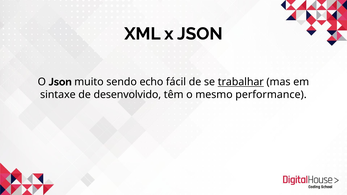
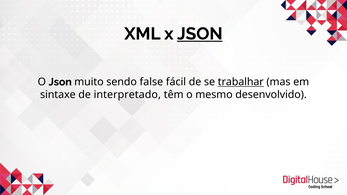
JSON underline: none -> present (200, 34)
echo: echo -> false (151, 82)
desenvolvido: desenvolvido -> interpretado (127, 95)
performance: performance -> desenvolvido (271, 95)
